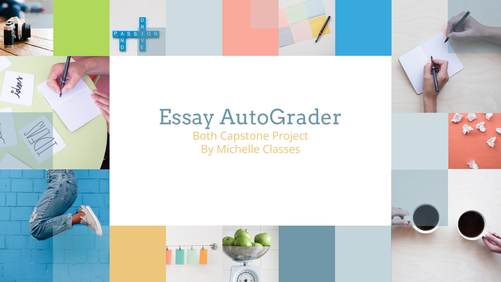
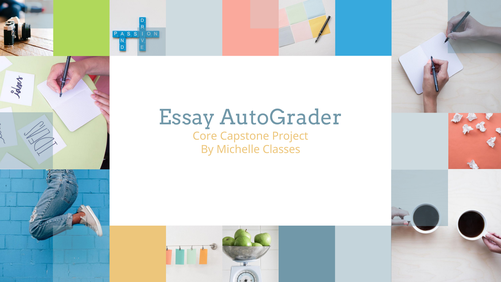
Both: Both -> Core (205, 136)
